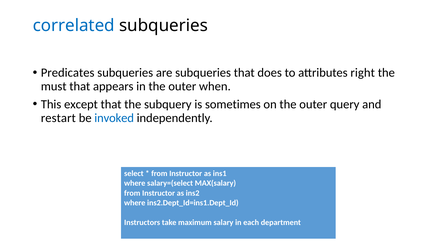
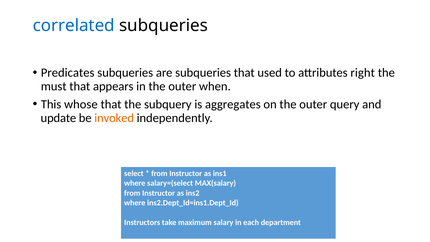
does: does -> used (270, 73)
except: except -> whose (81, 104)
sometimes: sometimes -> aggregates (233, 104)
restart: restart -> update (58, 118)
invoked colour: blue -> orange (114, 118)
